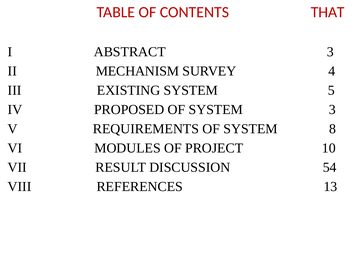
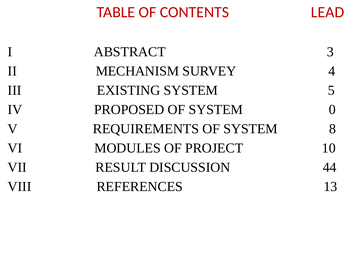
THAT: THAT -> LEAD (328, 12)
SYSTEM 3: 3 -> 0 (332, 110)
54: 54 -> 44 (330, 168)
